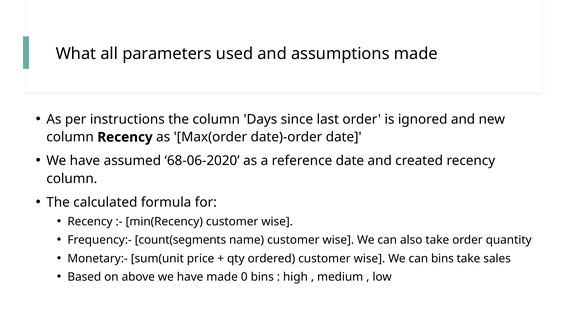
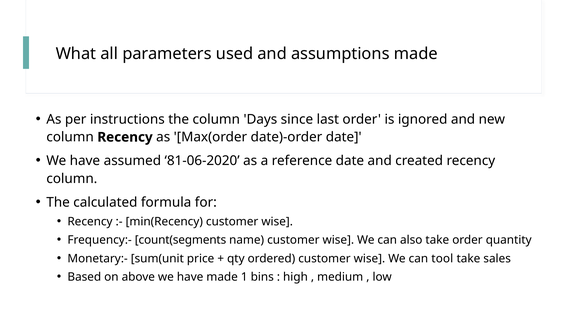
68-06-2020: 68-06-2020 -> 81-06-2020 (202, 161)
can bins: bins -> tool (442, 258)
0: 0 -> 1 (244, 277)
